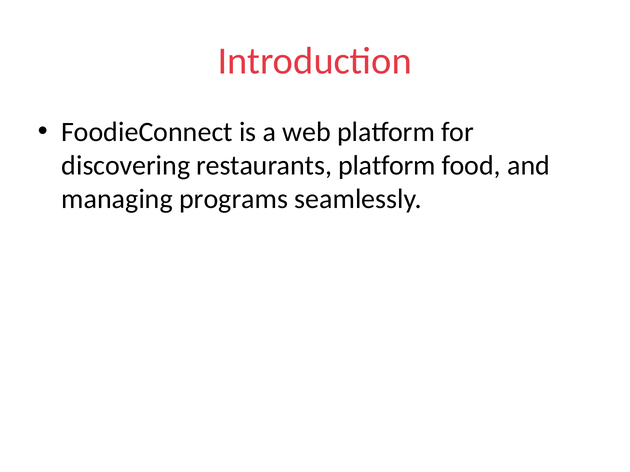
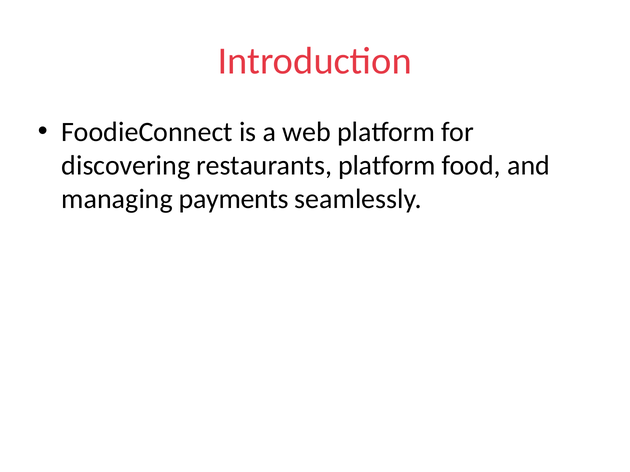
programs: programs -> payments (234, 199)
